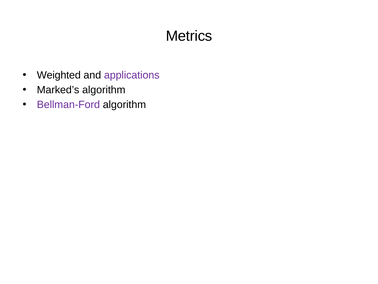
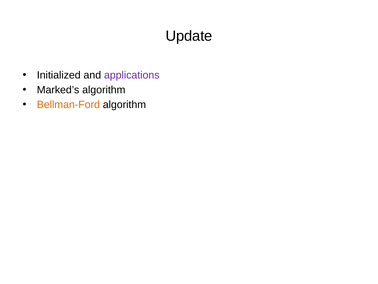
Metrics: Metrics -> Update (189, 36)
Weighted: Weighted -> Initialized (59, 75)
Bellman-Ford colour: purple -> orange (68, 104)
